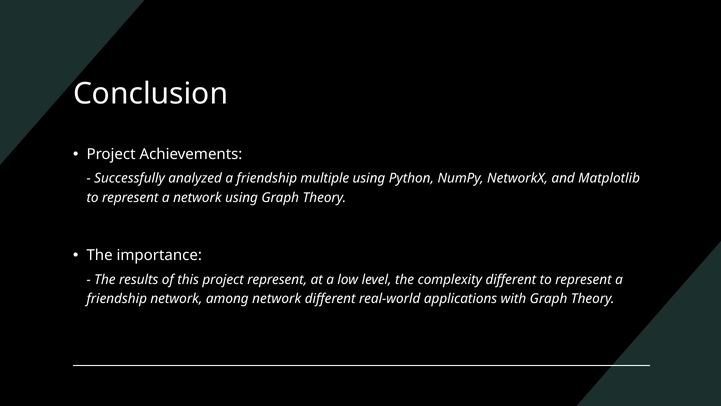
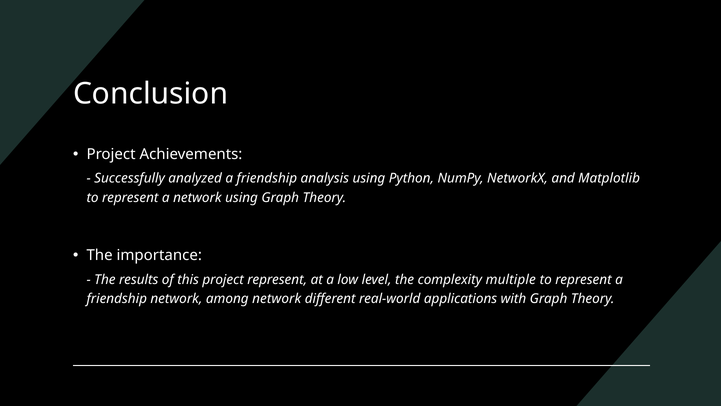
multiple: multiple -> analysis (325, 178)
complexity different: different -> multiple (511, 279)
